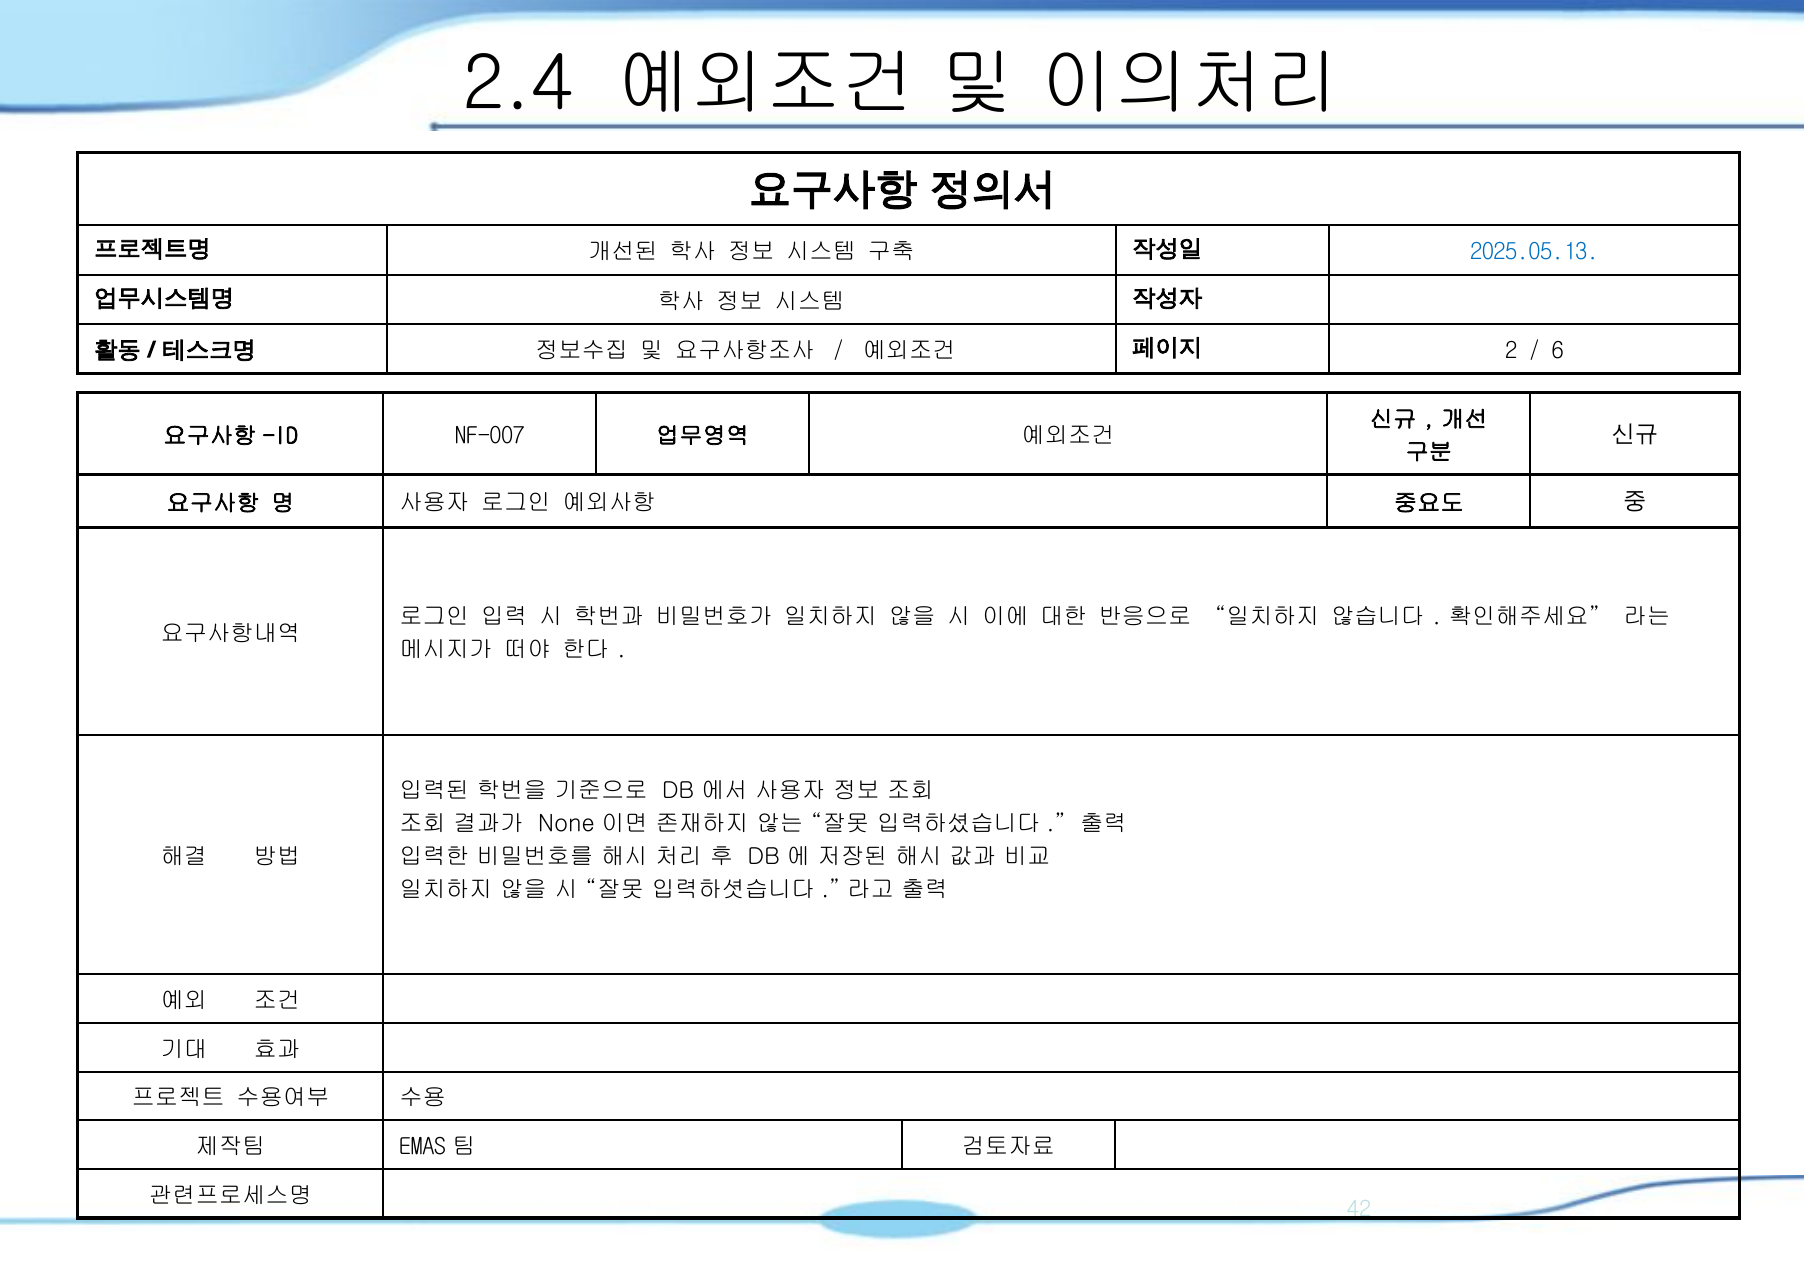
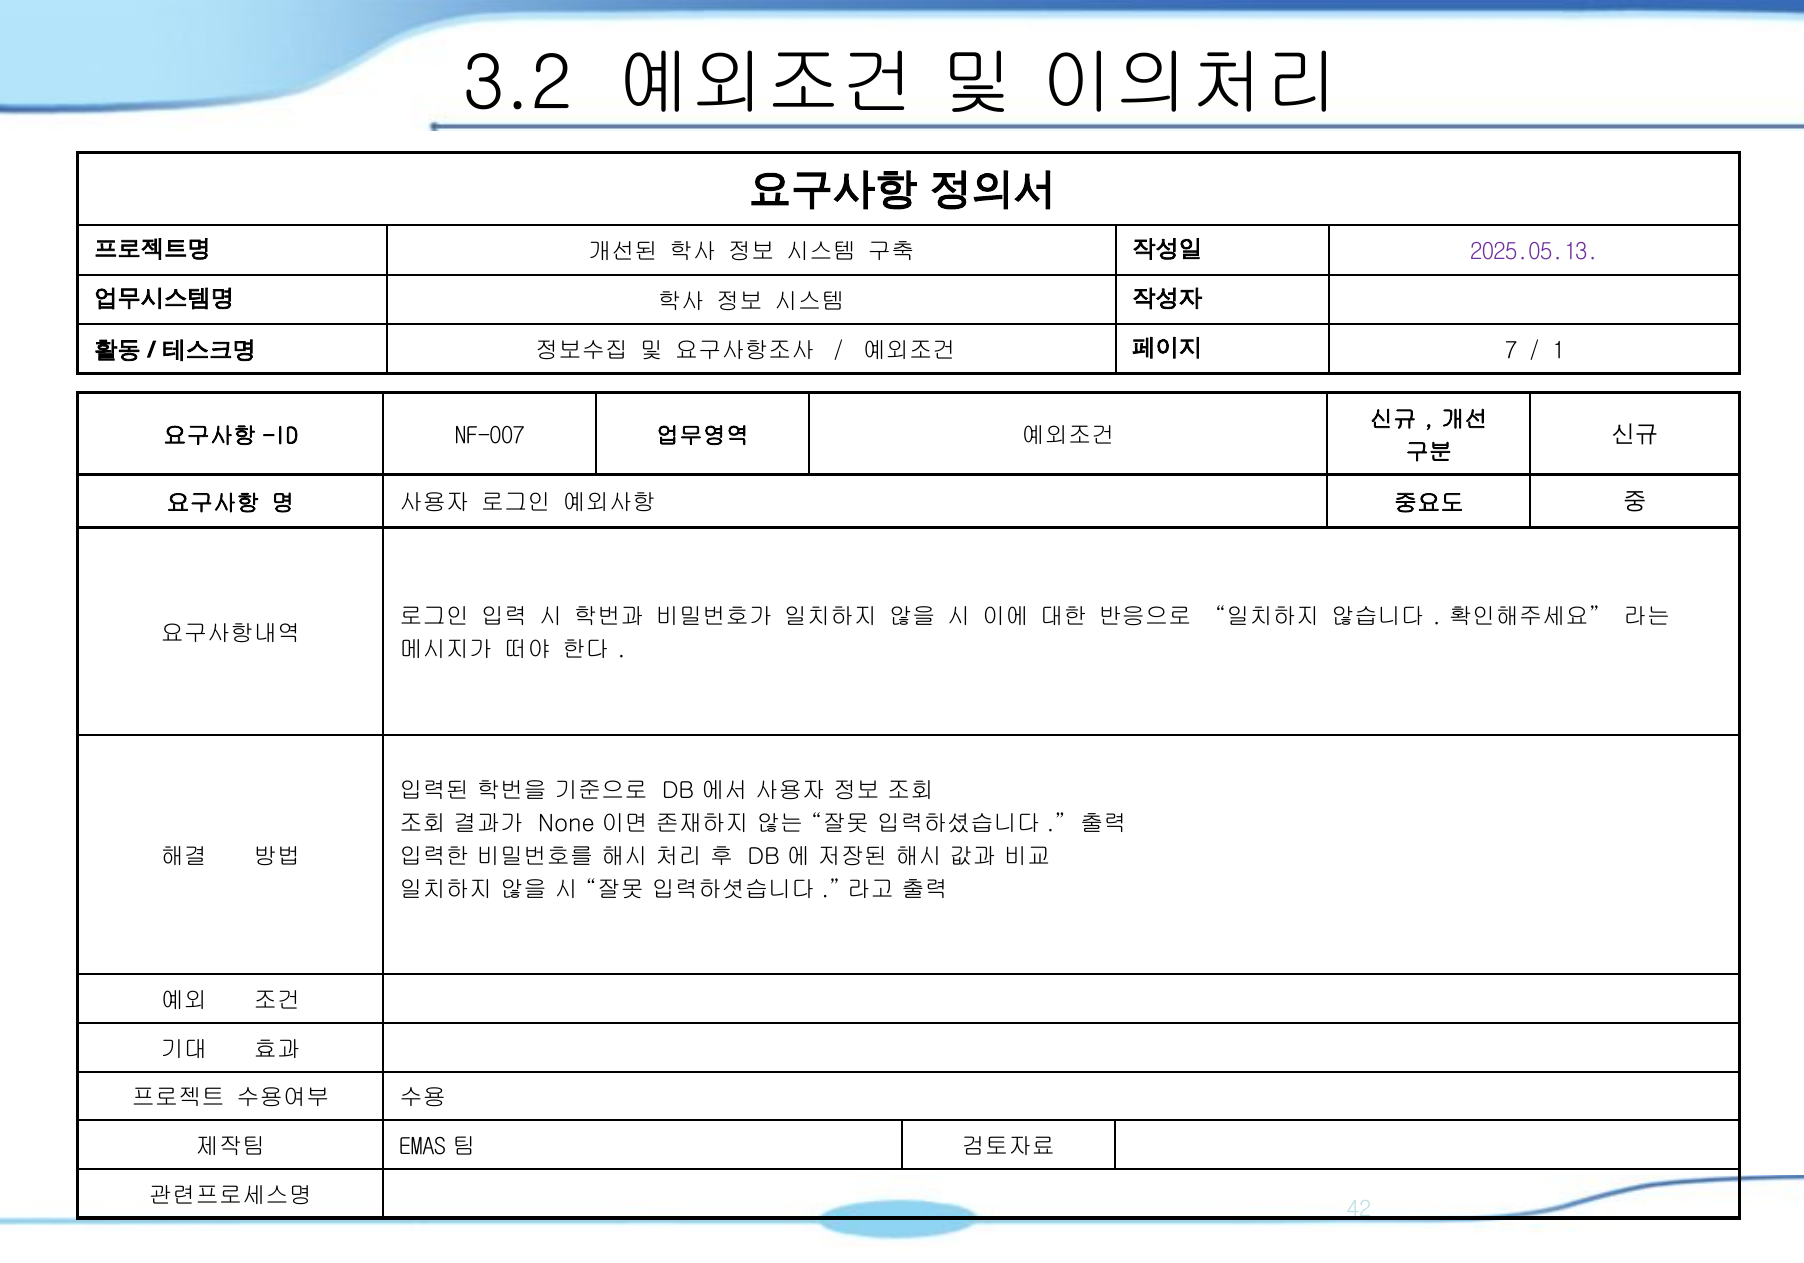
2.4: 2.4 -> 3.2 (518, 83)
2025.05.13 colour: blue -> purple (1534, 252)
2: 2 -> 7 (1511, 351)
6: 6 -> 1 (1558, 351)
